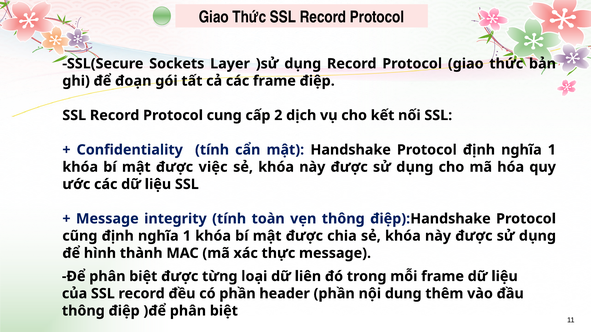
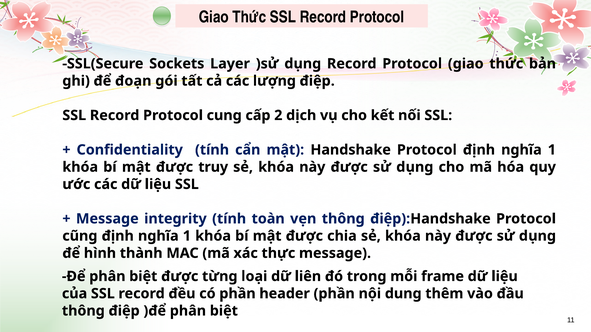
các frame: frame -> lượng (274, 81)
việc: việc -> truy (213, 167)
